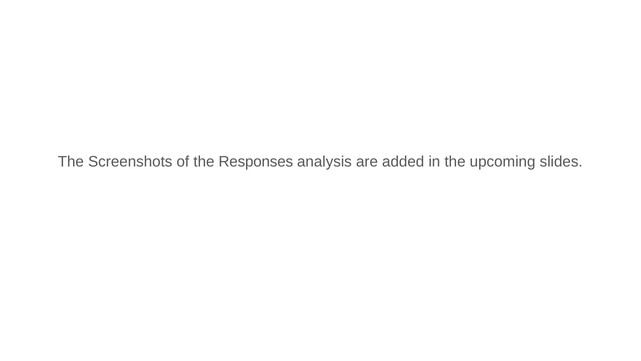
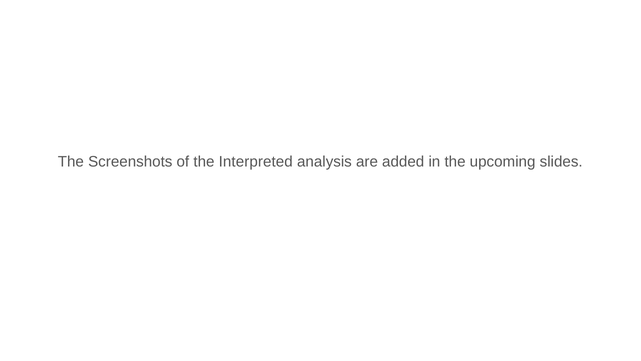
Responses: Responses -> Interpreted (256, 161)
